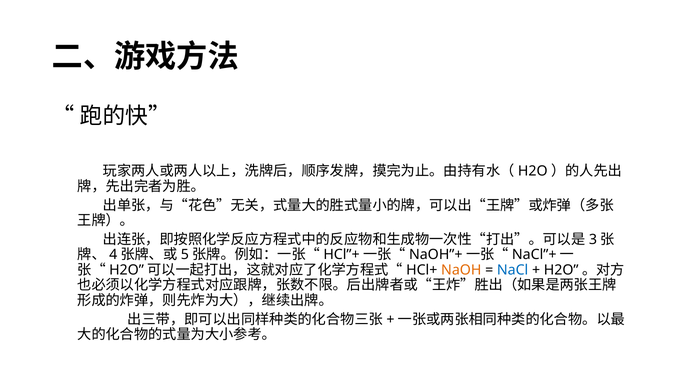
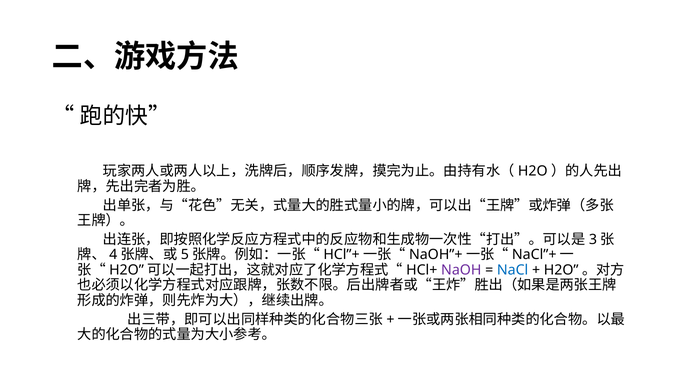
NaOH colour: orange -> purple (461, 270)
